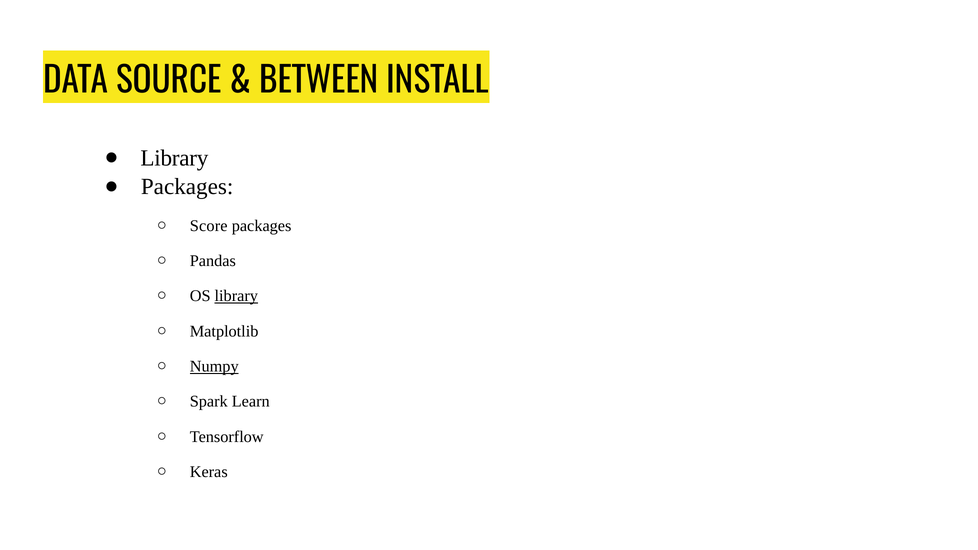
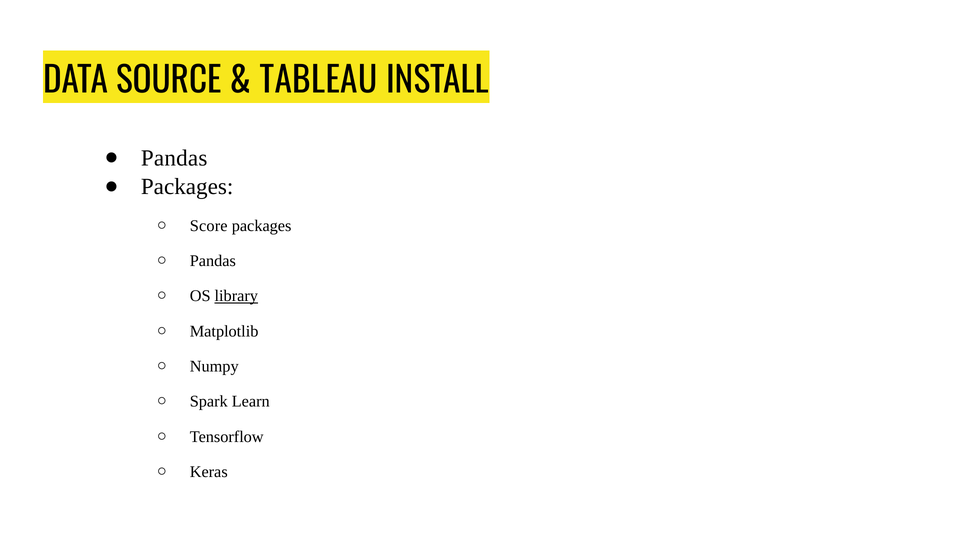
BETWEEN: BETWEEN -> TABLEAU (319, 81)
Library: Library -> Pandas (174, 158)
Numpy underline: present -> none (214, 366)
